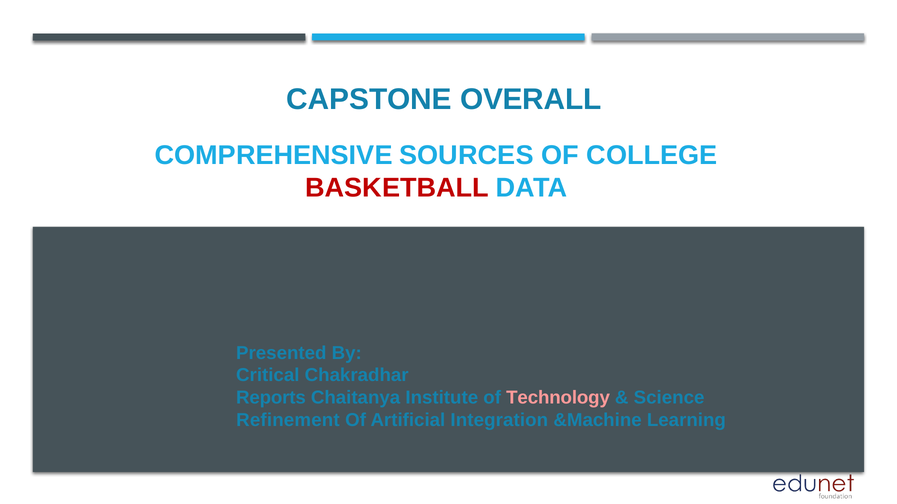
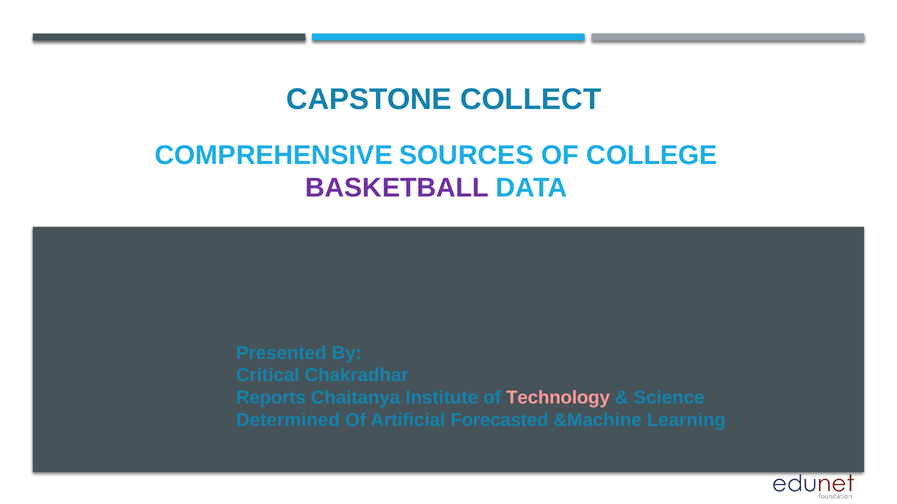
OVERALL: OVERALL -> COLLECT (531, 99)
BASKETBALL colour: red -> purple (397, 188)
Refinement: Refinement -> Determined (288, 421)
Integration: Integration -> Forecasted (499, 421)
